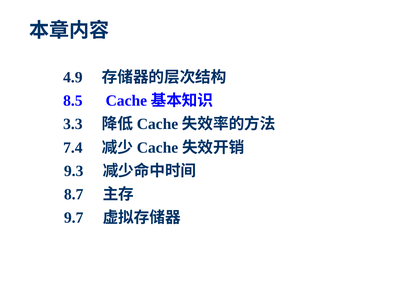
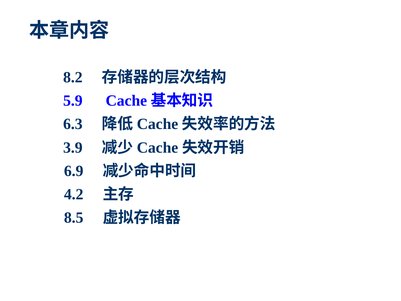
4.9: 4.9 -> 8.2 (73, 77)
8.5: 8.5 -> 5.9 (73, 101)
3.3: 3.3 -> 6.3 (73, 124)
7.4: 7.4 -> 3.9 (73, 147)
9.3: 9.3 -> 6.9 (74, 171)
8.7: 8.7 -> 4.2 (74, 194)
9.7: 9.7 -> 8.5 (74, 218)
